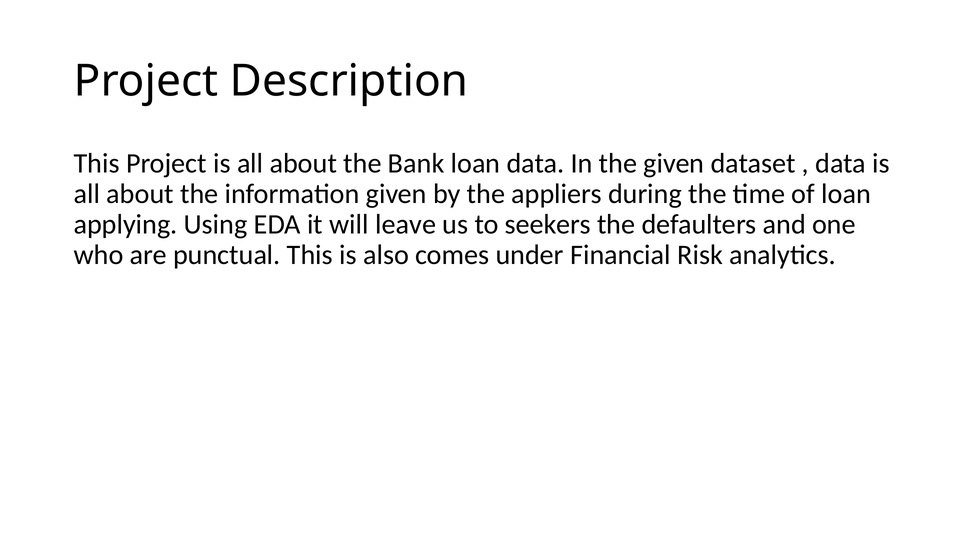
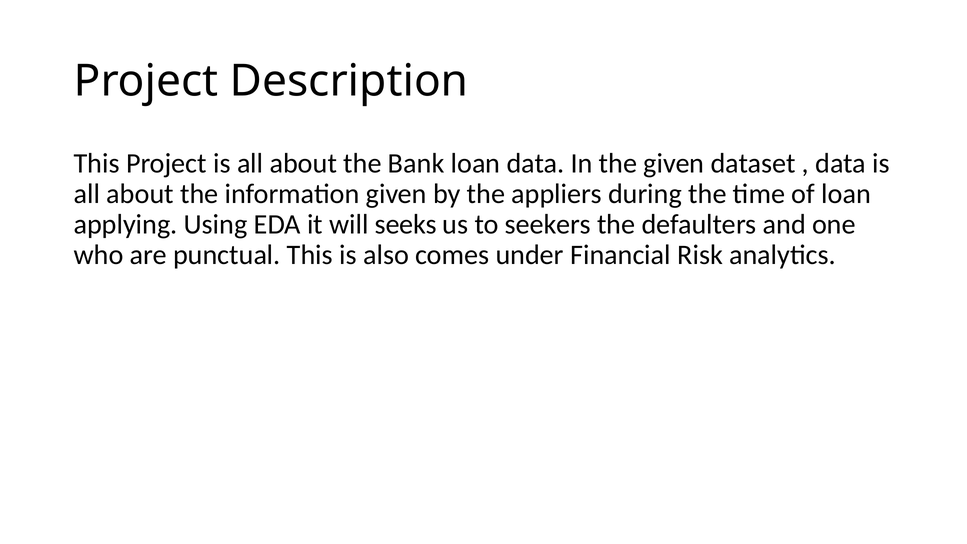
leave: leave -> seeks (406, 224)
